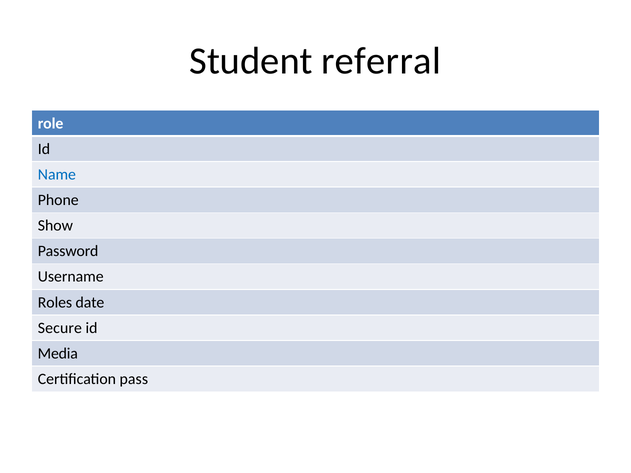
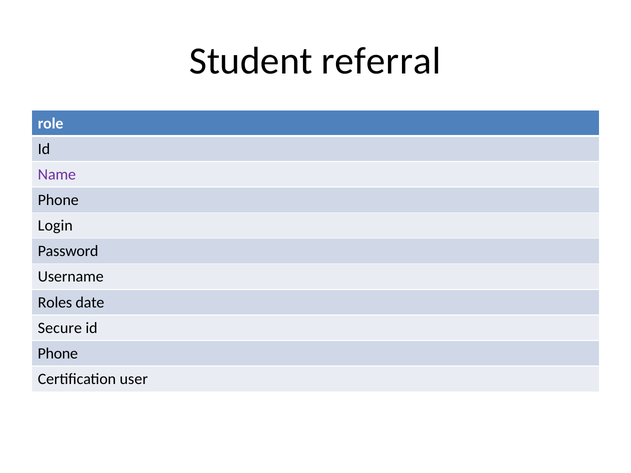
Name colour: blue -> purple (57, 175)
Show: Show -> Login (55, 226)
Media: Media -> Phone (58, 354)
pass: pass -> user (134, 379)
